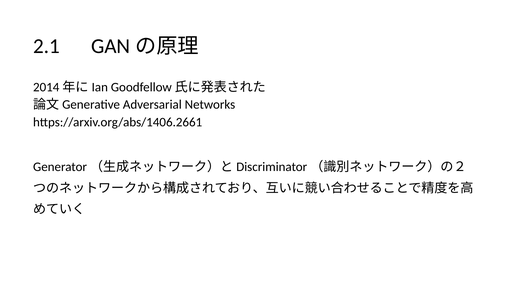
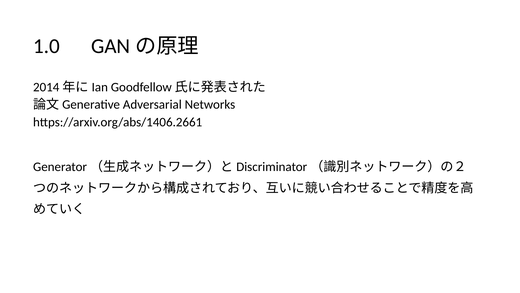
2.1: 2.1 -> 1.0 (46, 46)
